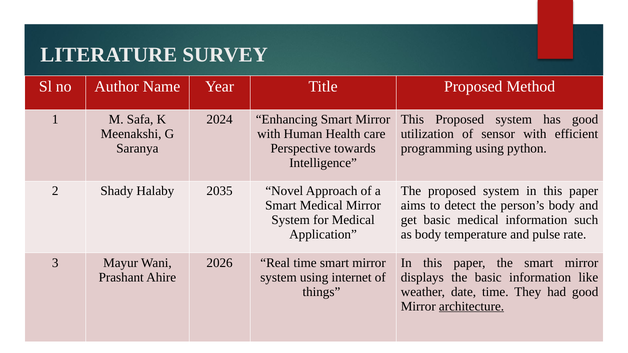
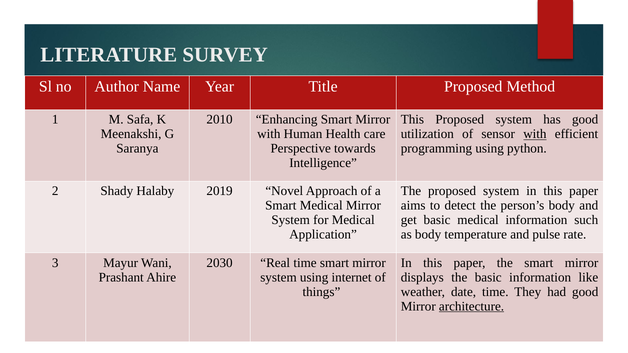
2024: 2024 -> 2010 (220, 120)
with underline: none -> present (535, 134)
2035: 2035 -> 2019 (220, 191)
2026: 2026 -> 2030 (220, 263)
